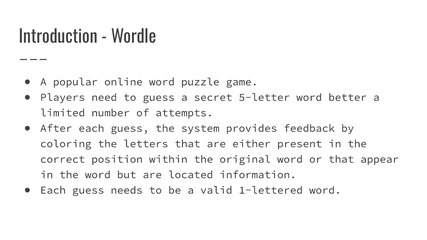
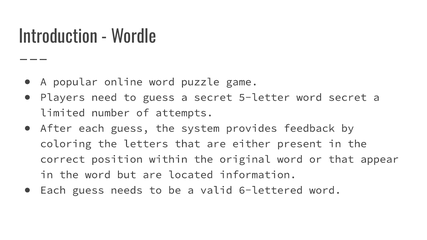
word better: better -> secret (348, 97)
1-lettered: 1-lettered -> 6-lettered (271, 190)
